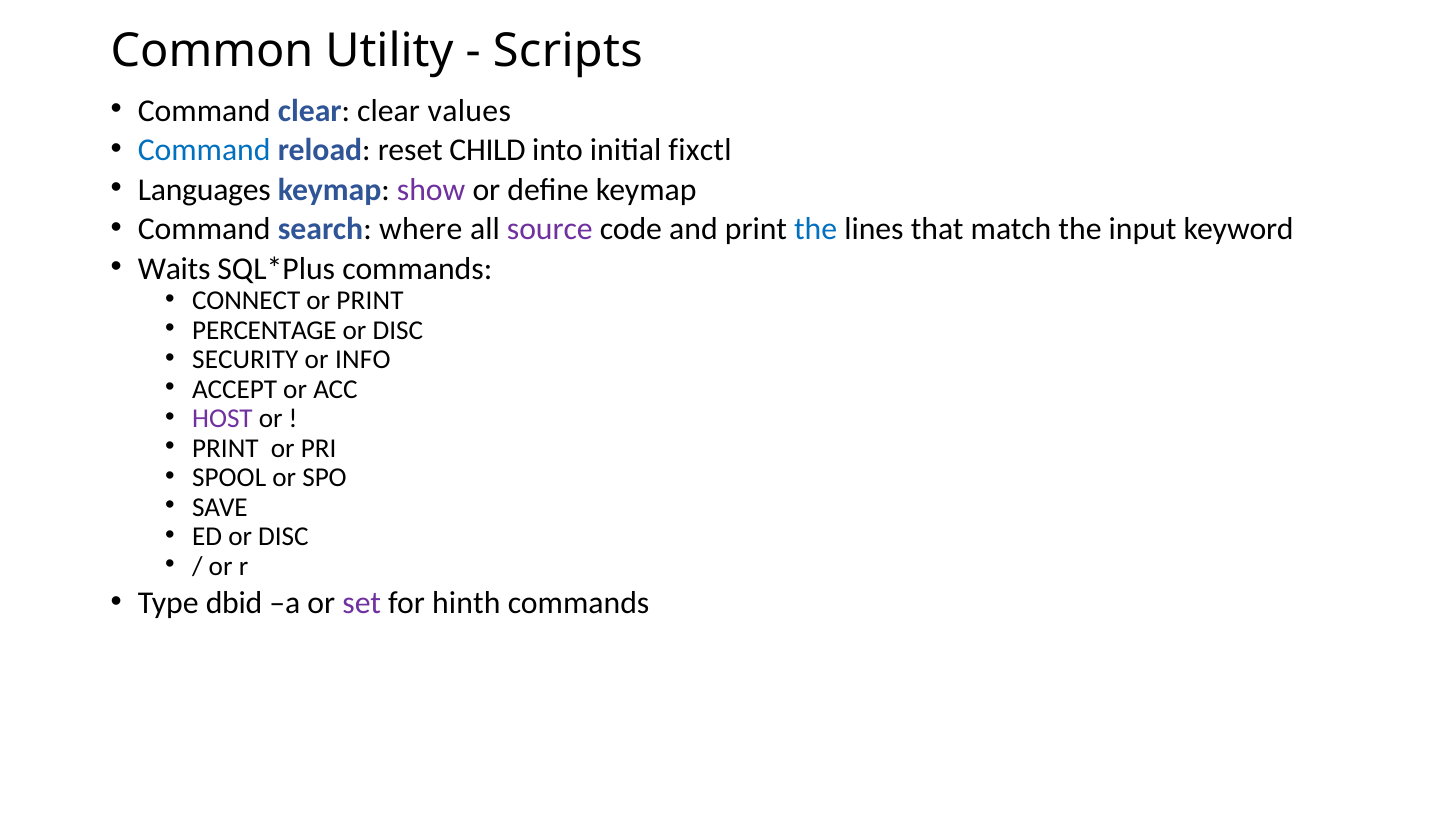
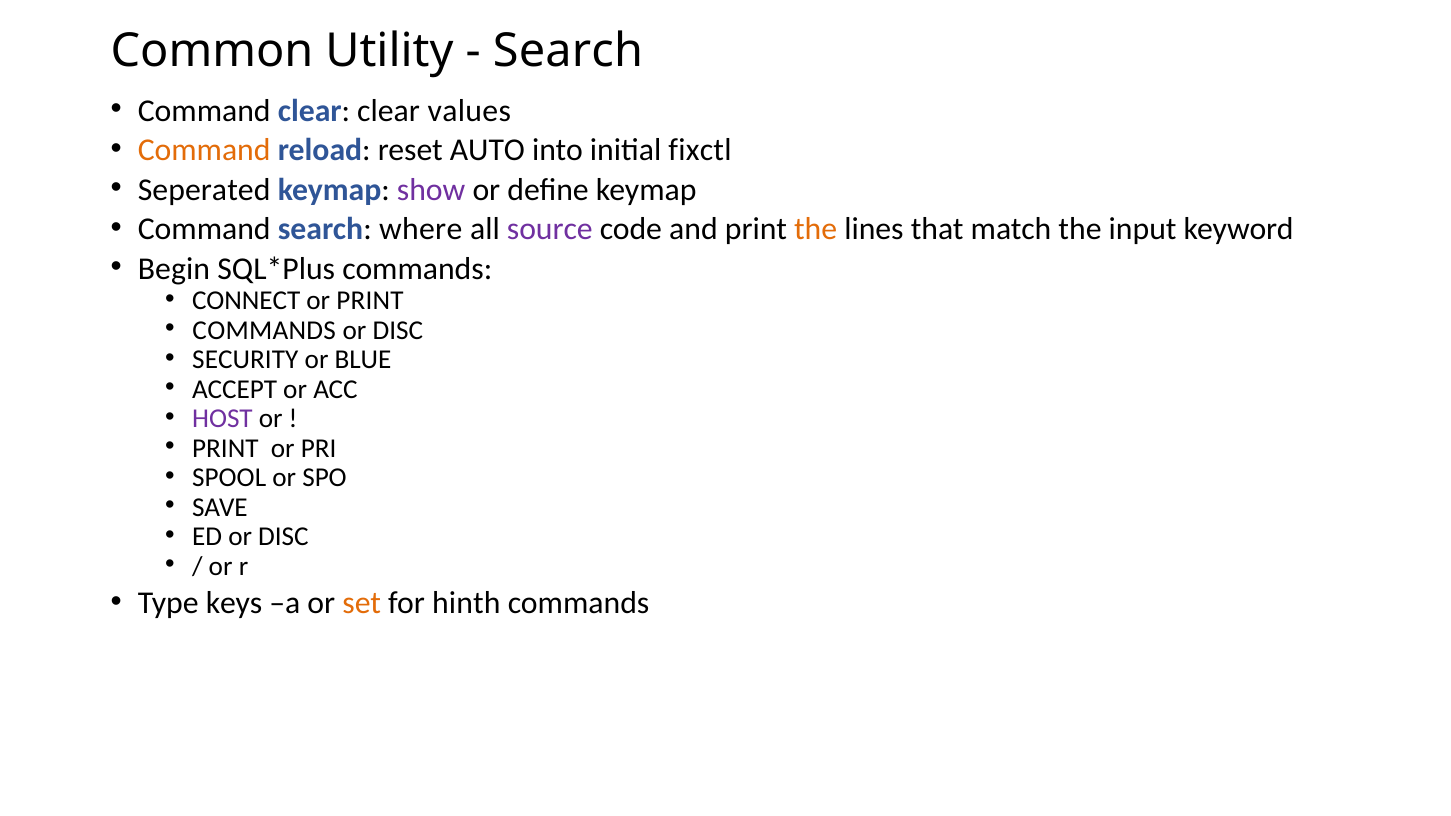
Scripts: Scripts -> Search (568, 51)
Command colour: blue -> orange (204, 150)
CHILD: CHILD -> AUTO (487, 150)
Languages: Languages -> Seperated (204, 190)
the colour: blue -> orange (816, 229)
Waits: Waits -> Begin (174, 269)
PERCENTAGE: PERCENTAGE -> COMMANDS (264, 330)
INFO: INFO -> BLUE (363, 360)
dbid: dbid -> keys (234, 604)
set colour: purple -> orange (362, 604)
